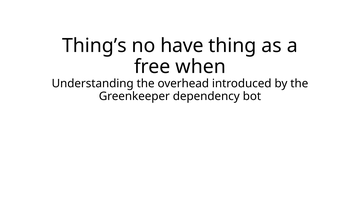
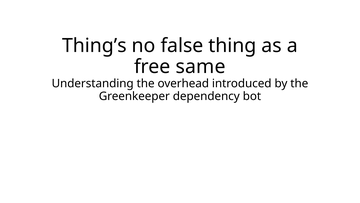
have: have -> false (182, 45)
when: when -> same (201, 67)
